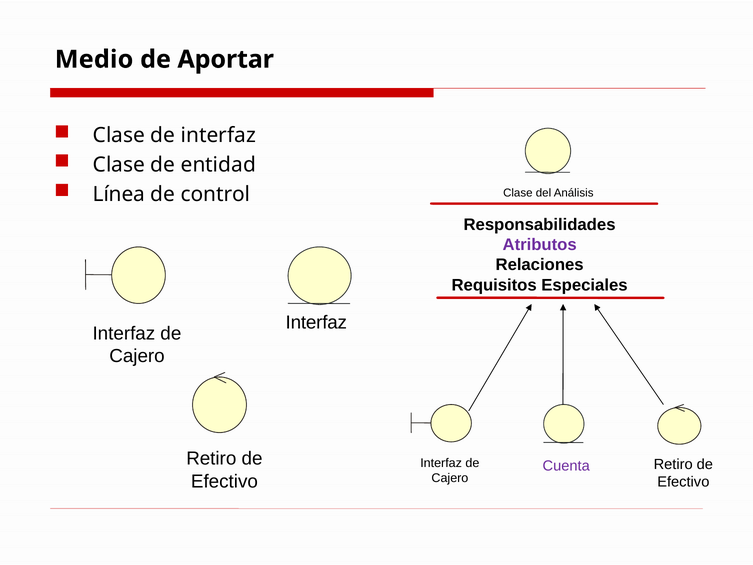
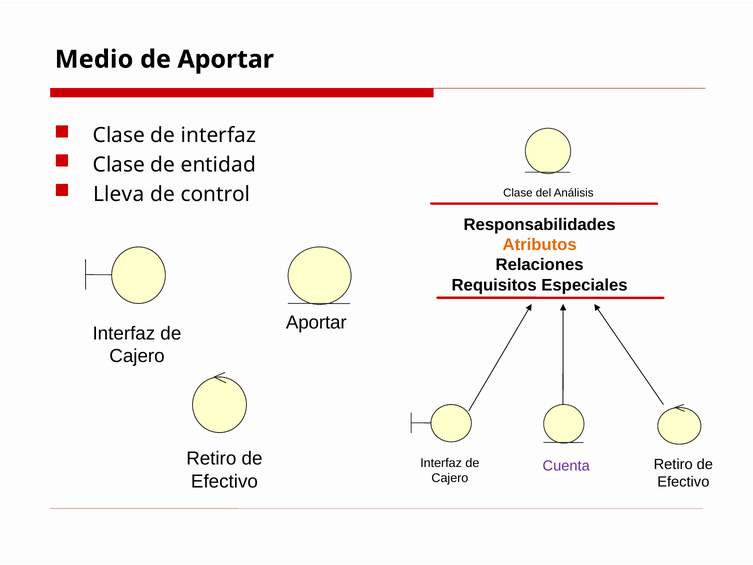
Línea: Línea -> Lleva (119, 194)
Atributos colour: purple -> orange (540, 245)
Interfaz: Interfaz -> Aportar (316, 322)
